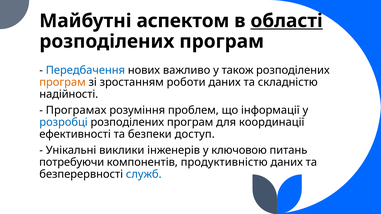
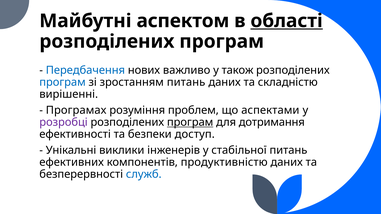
програм colour: orange -> blue (63, 82)
зростанням роботи: роботи -> питань (186, 82)
надійності: надійності -> вирішенні (69, 94)
інформації: інформації -> аспектами (270, 110)
розробці colour: blue -> purple (64, 122)
програм underline: none -> present (190, 122)
координації: координації -> дотримання (272, 122)
ключовою: ключовою -> стабільної (239, 150)
потребуючи: потребуючи -> ефективних (72, 162)
